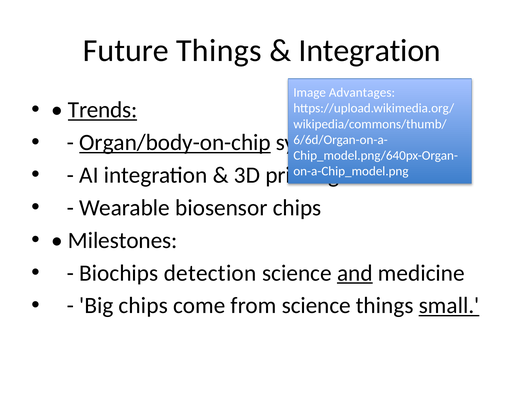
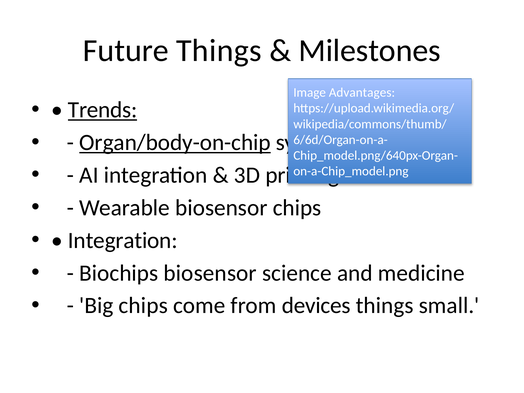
Integration: Integration -> Milestones (370, 51)
Milestones: Milestones -> Integration (123, 240)
Biochips detection: detection -> biosensor (210, 273)
and underline: present -> none (355, 273)
from science: science -> devices (316, 306)
small underline: present -> none (449, 306)
